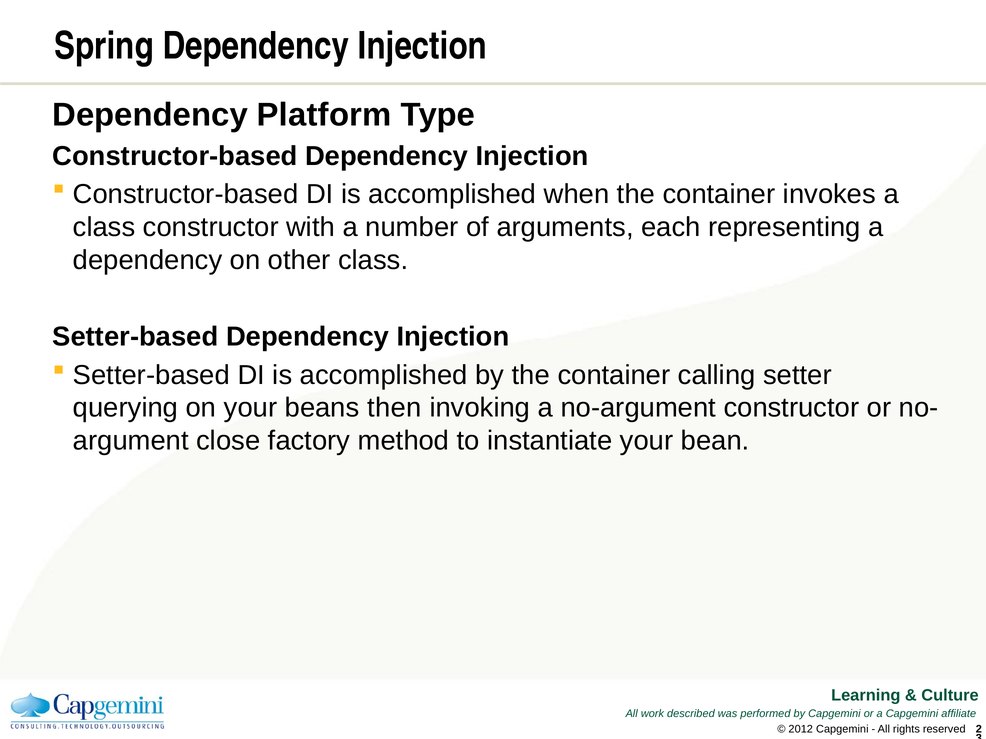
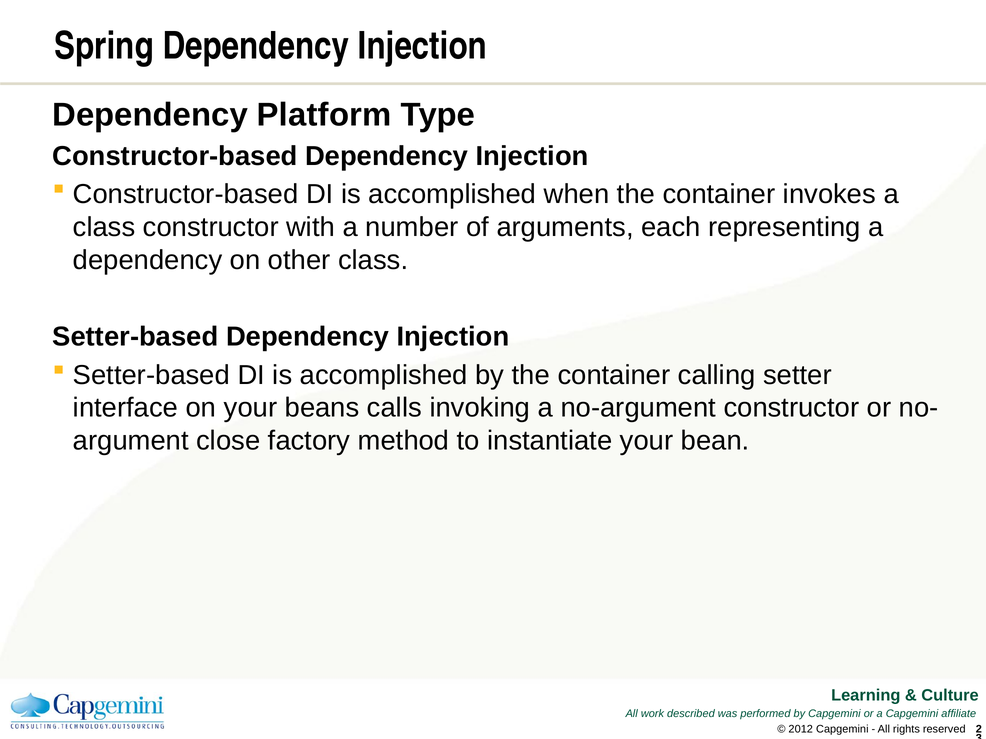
querying: querying -> interface (126, 408)
then: then -> calls (394, 408)
